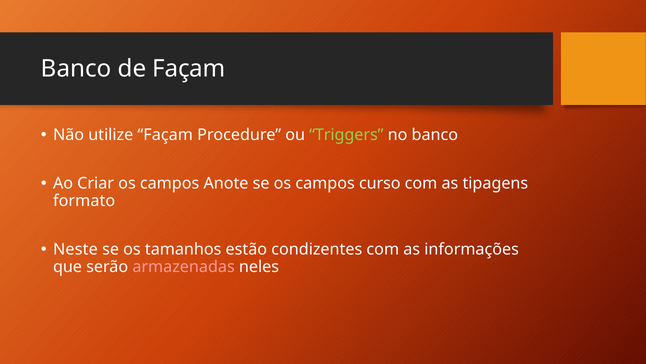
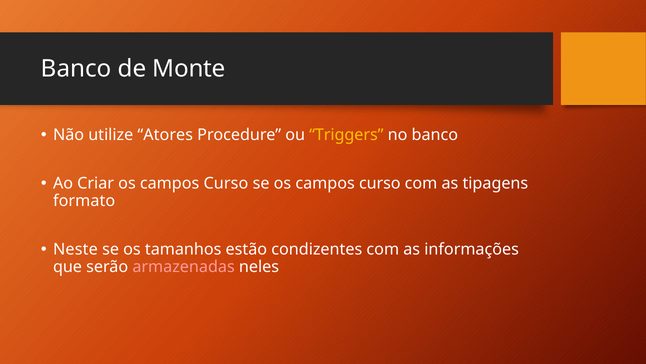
de Façam: Façam -> Monte (189, 68)
utilize Façam: Façam -> Atores (165, 135)
Triggers colour: light green -> yellow (346, 135)
Criar os campos Anote: Anote -> Curso (226, 183)
